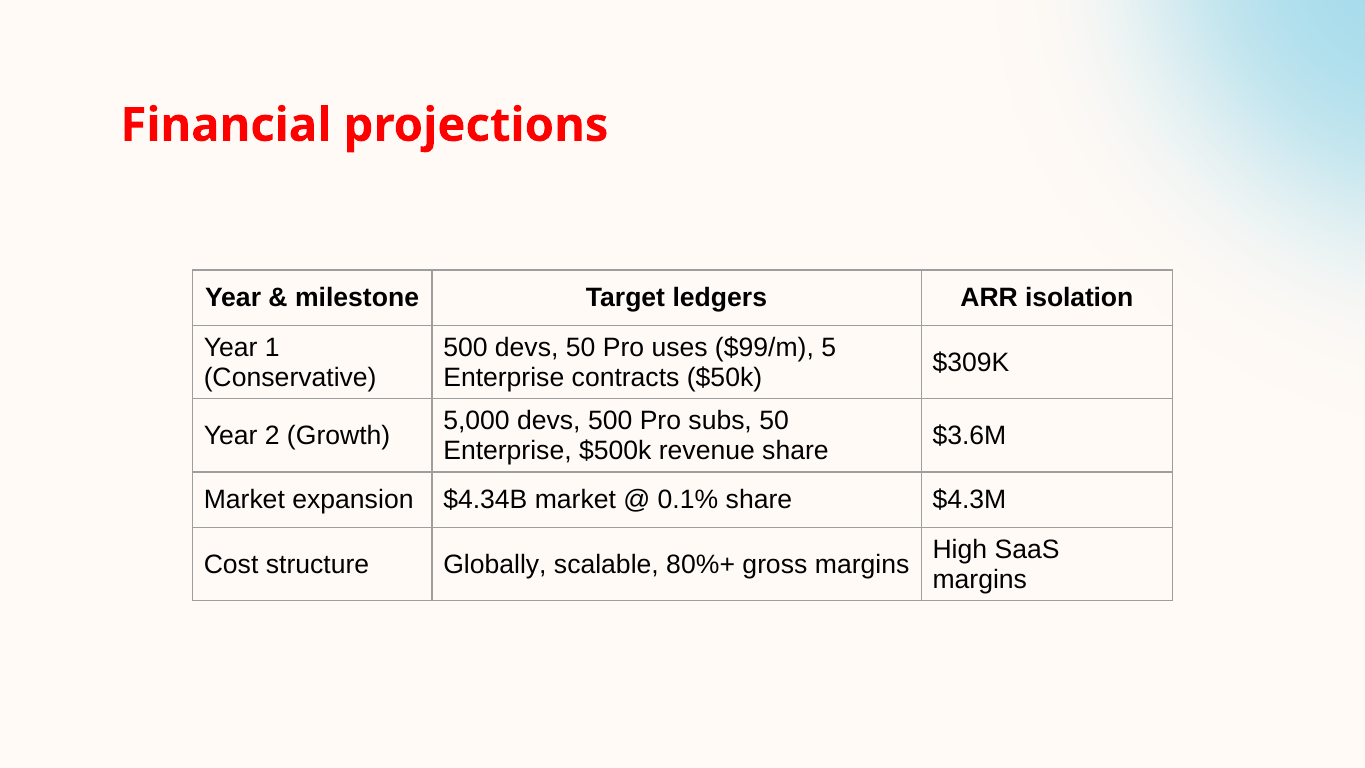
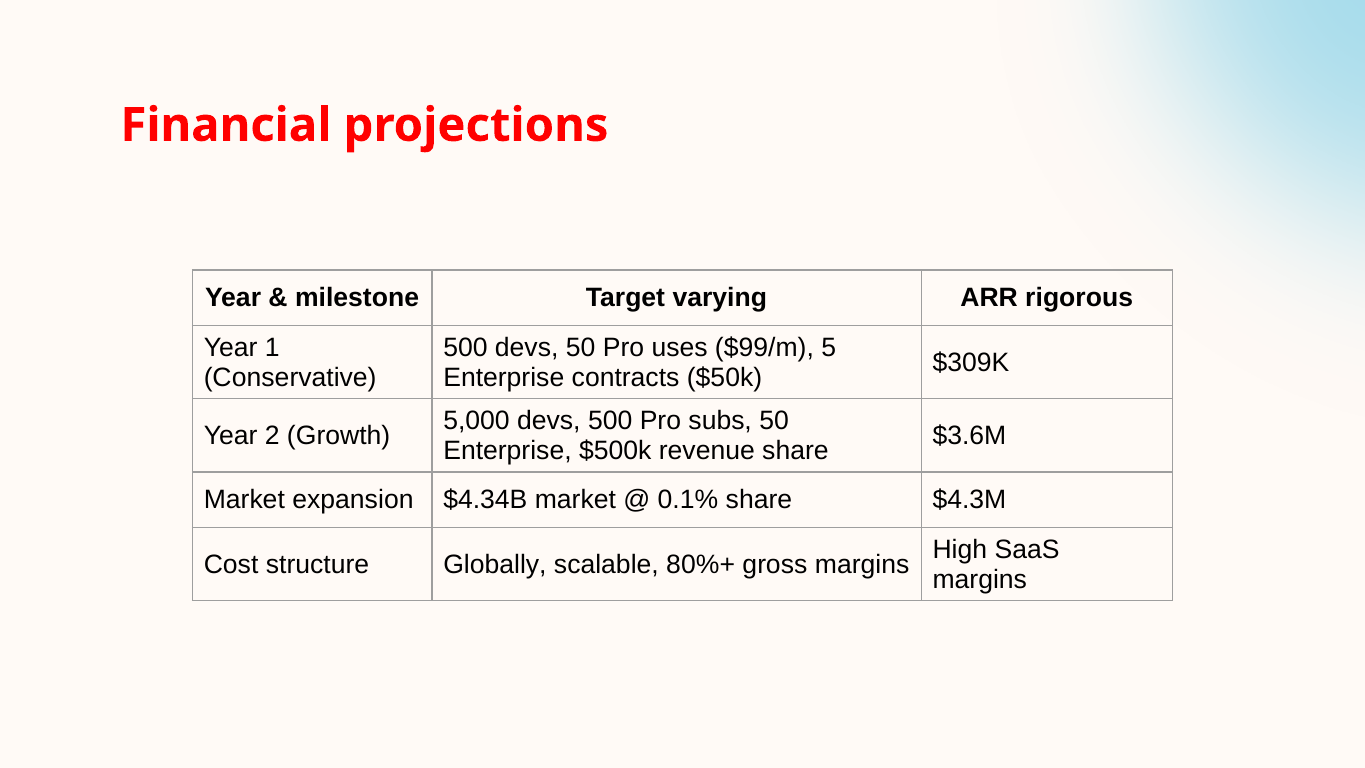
ledgers: ledgers -> varying (720, 298)
isolation: isolation -> rigorous (1079, 298)
